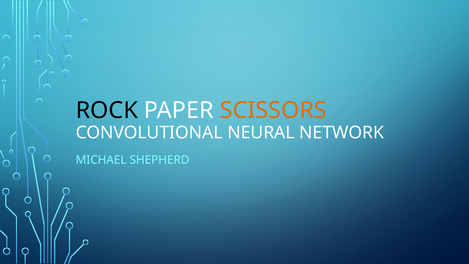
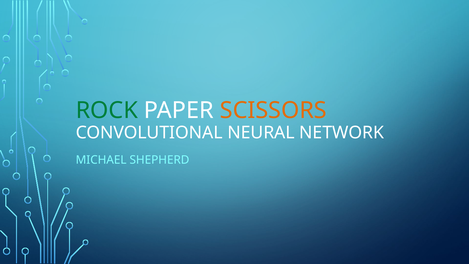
ROCK colour: black -> green (107, 110)
